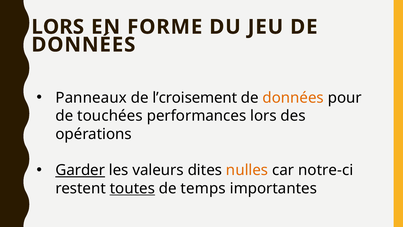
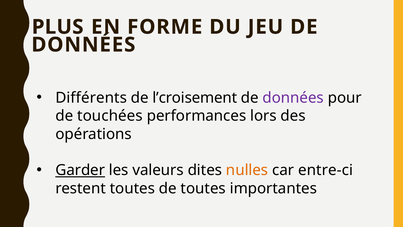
LORS: LORS -> PLUS (58, 27)
Panneaux: Panneaux -> Différents (91, 98)
données colour: orange -> purple (293, 98)
notre-ci: notre-ci -> entre-ci (326, 170)
toutes underline: present -> none (132, 188)
de temps: temps -> toutes (203, 188)
